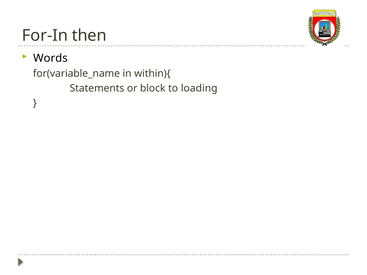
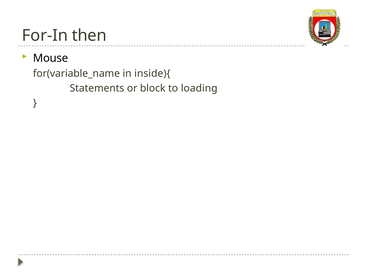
Words: Words -> Mouse (51, 58)
within){: within){ -> inside){ (152, 74)
